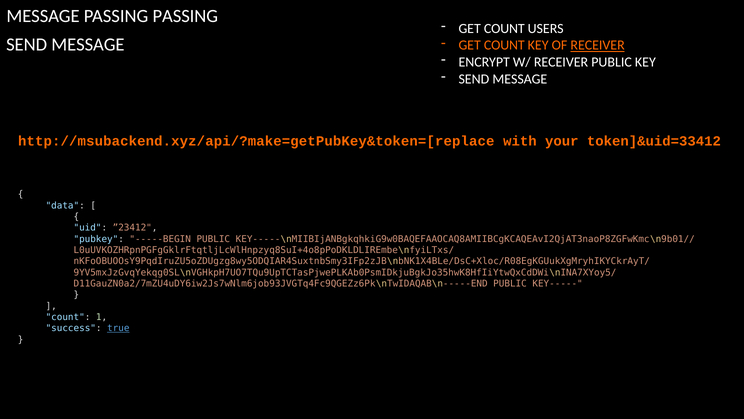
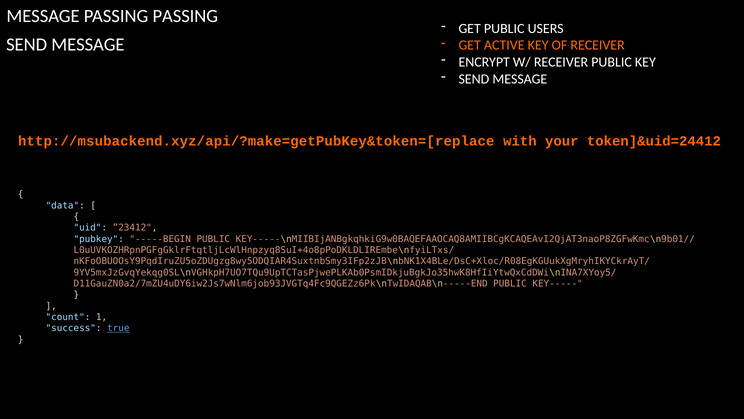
COUNT: COUNT -> PUBLIC (504, 29)
COUNT: COUNT -> ACTIVE (504, 45)
RECEIVER underline: present -> none (598, 45)
token]&uid=33412: token]&uid=33412 -> token]&uid=24412 (654, 141)
